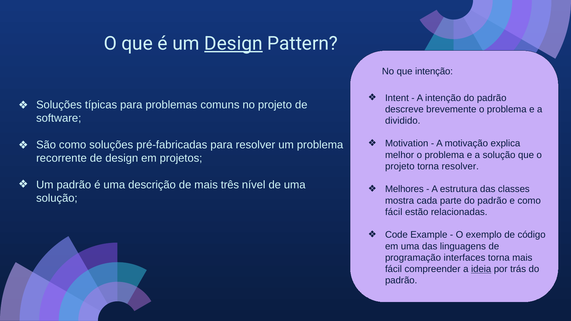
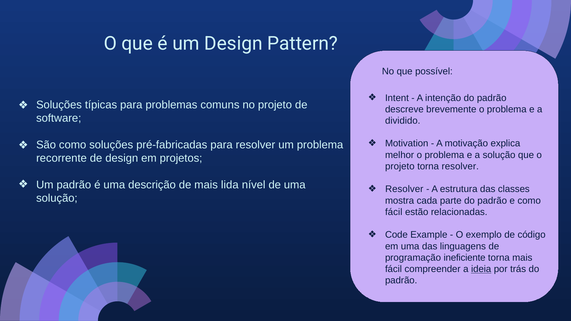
Design underline: present -> none (233, 44)
que intenção: intenção -> possível (434, 71)
três: três -> lida (230, 185)
Melhores: Melhores -> Resolver (404, 189)
interfaces: interfaces -> ineficiente (465, 258)
